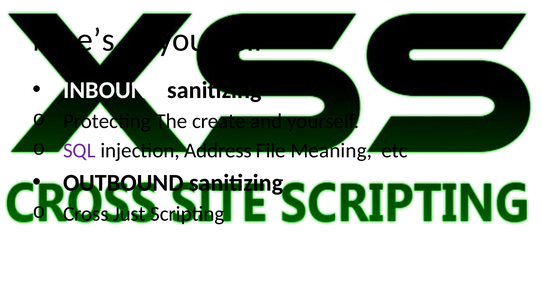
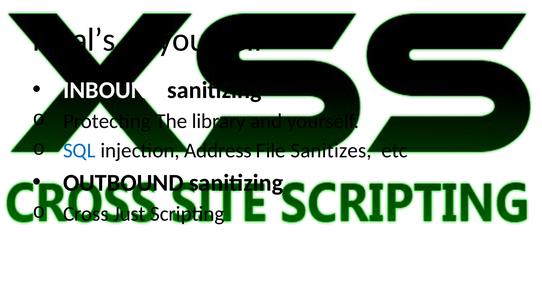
Nice’s: Nice’s -> Final’s (74, 40)
create: create -> library (219, 121)
SQL colour: purple -> blue (79, 151)
Meaning: Meaning -> Sanitizes (331, 151)
